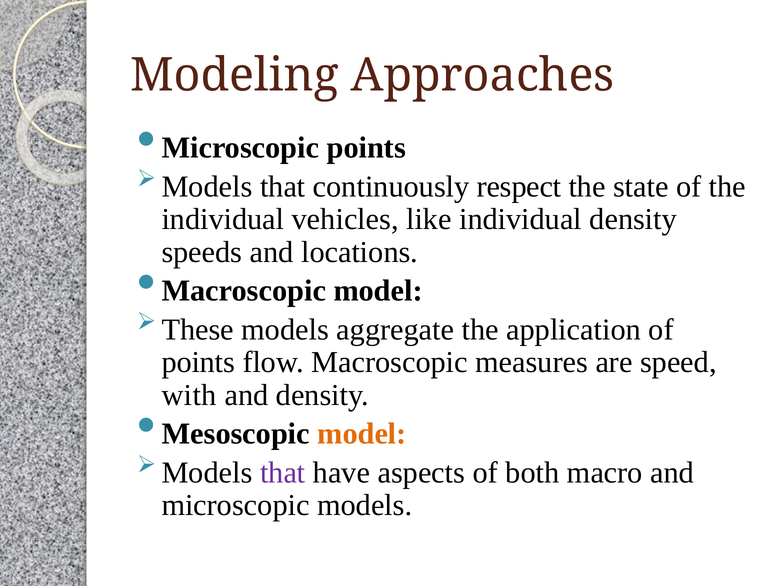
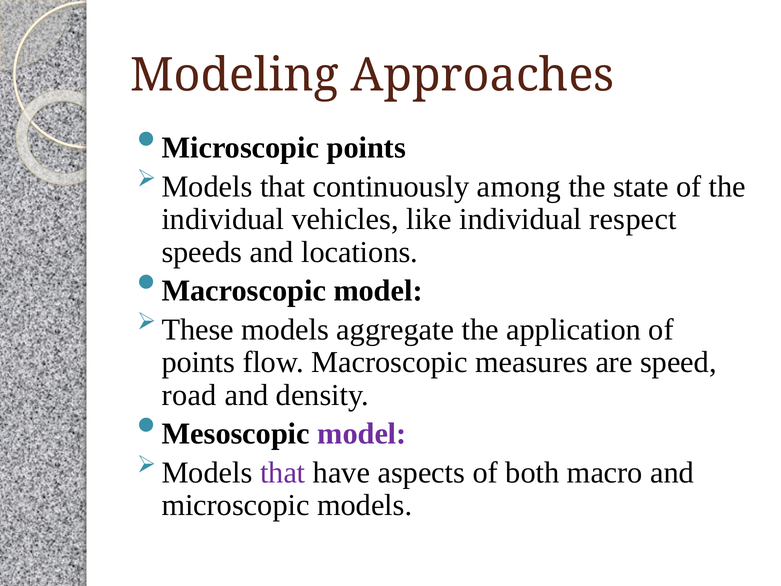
respect: respect -> among (519, 187)
individual density: density -> respect (633, 219)
with: with -> road (189, 395)
model colour: orange -> purple (362, 434)
